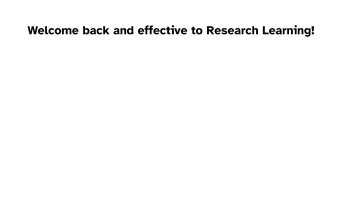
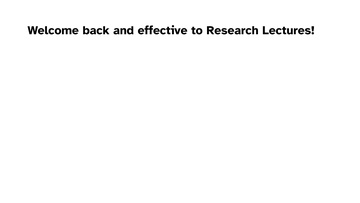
Learning: Learning -> Lectures (288, 30)
